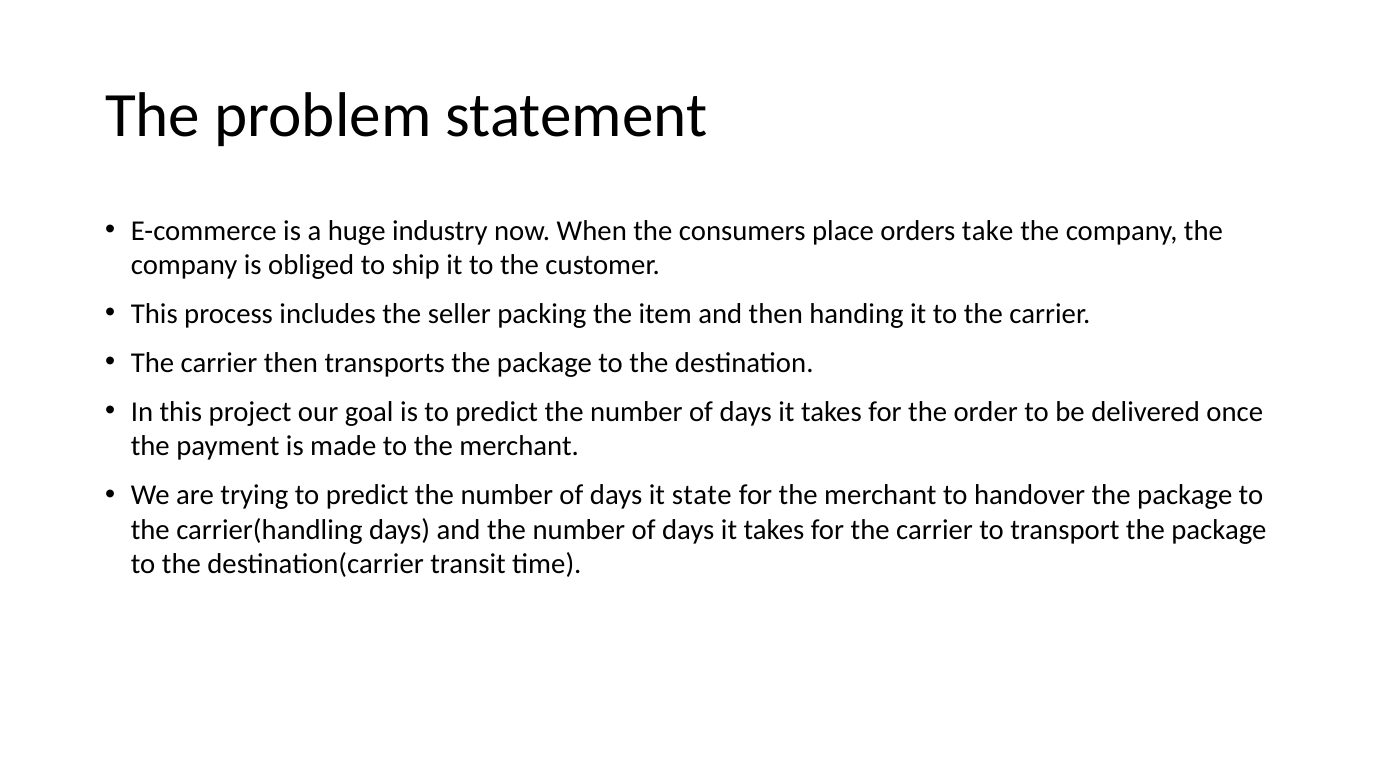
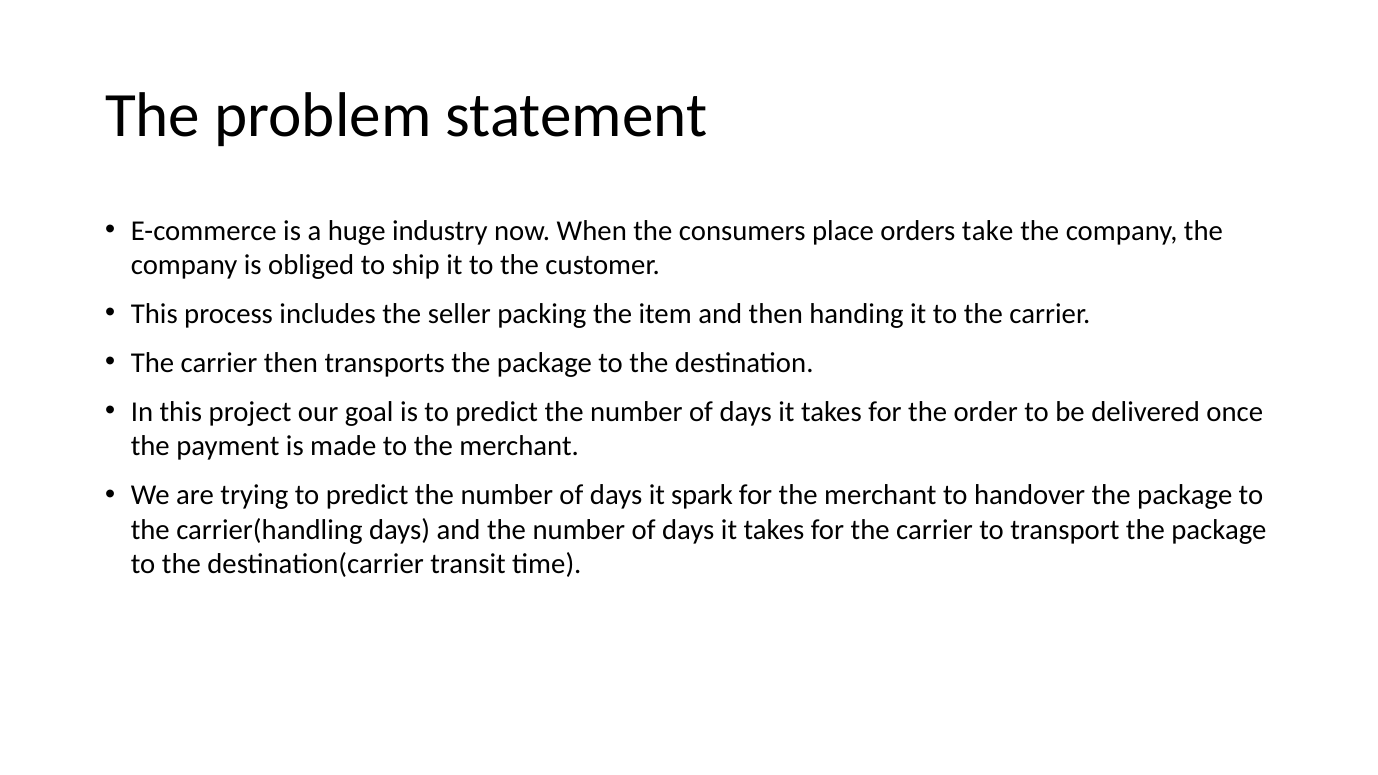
state: state -> spark (702, 495)
